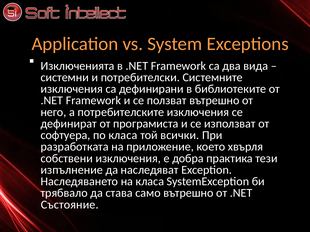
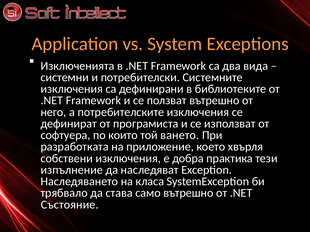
по класа: класа -> които (123, 135)
всички: всички -> ването (180, 135)
